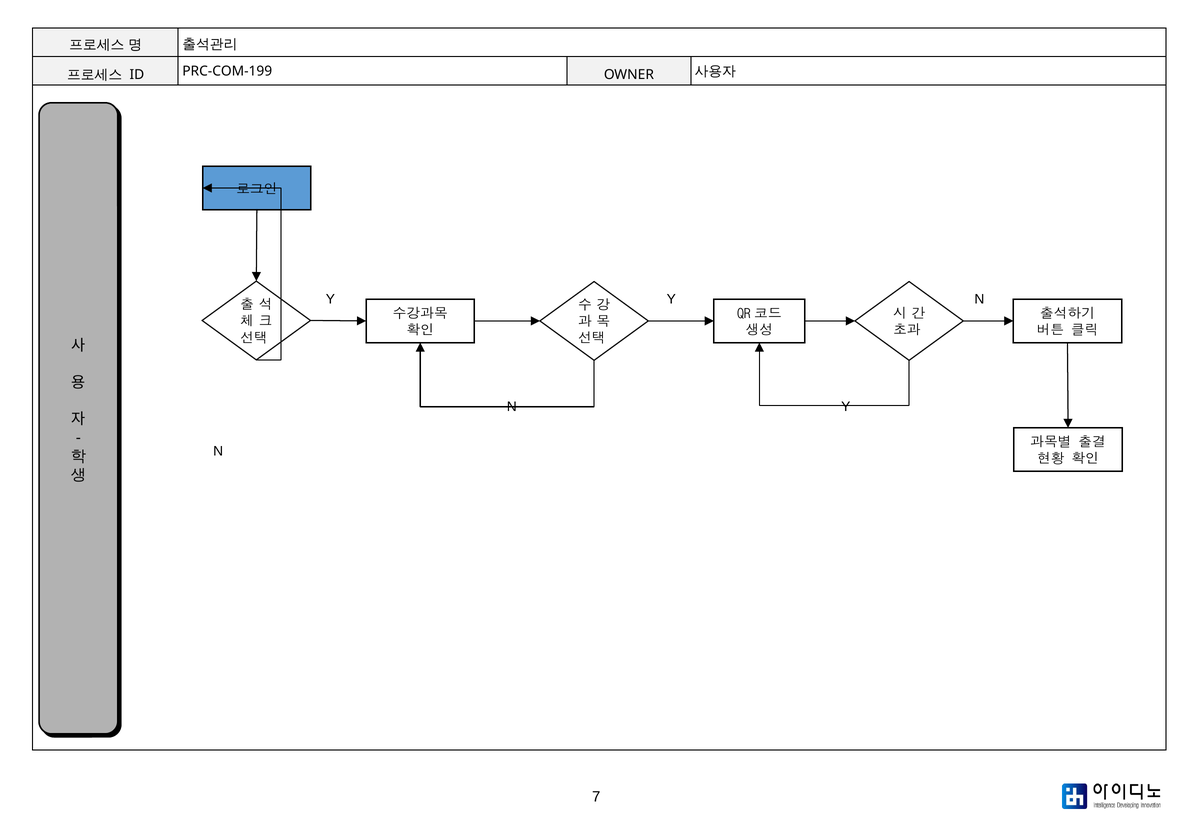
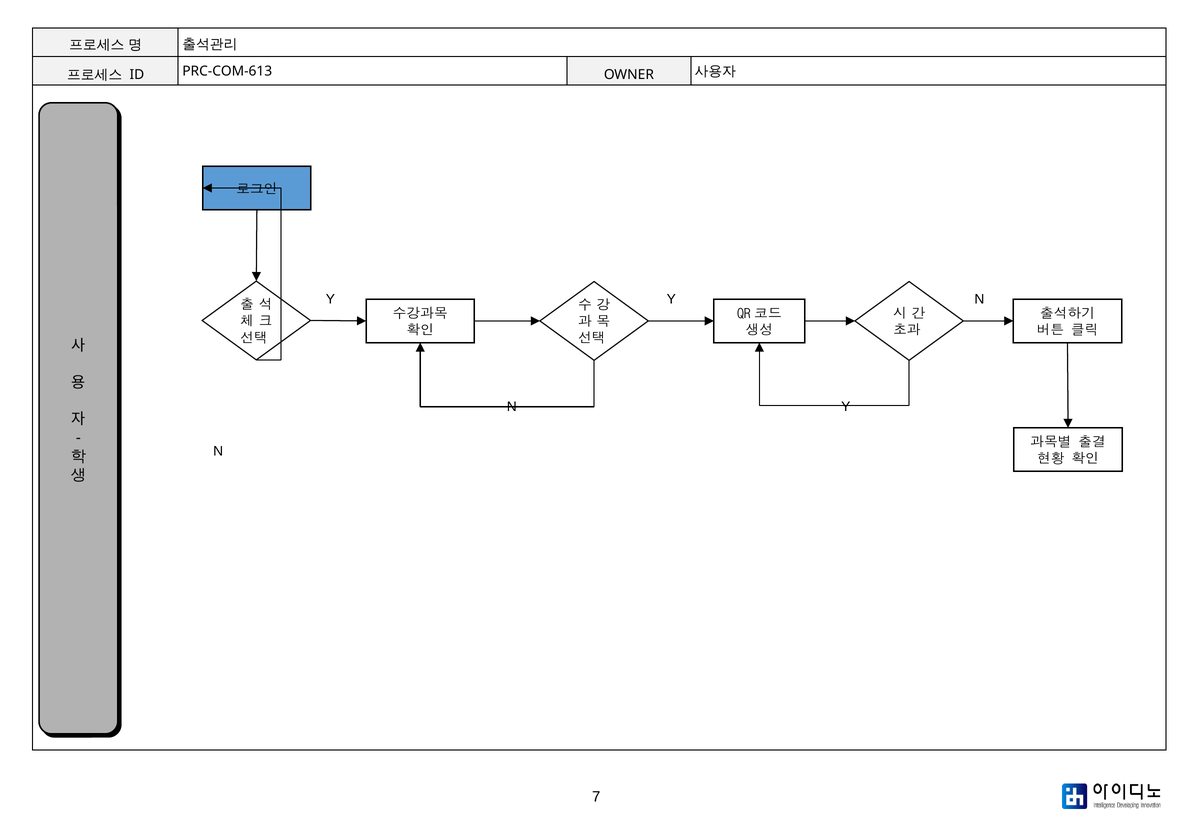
PRC-COM-199: PRC-COM-199 -> PRC-COM-613 (227, 71)
